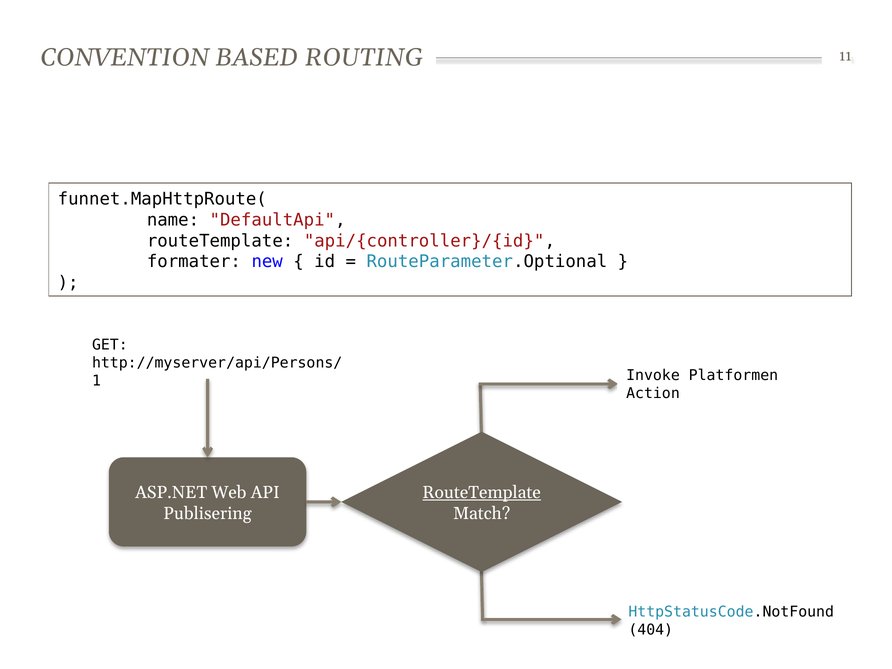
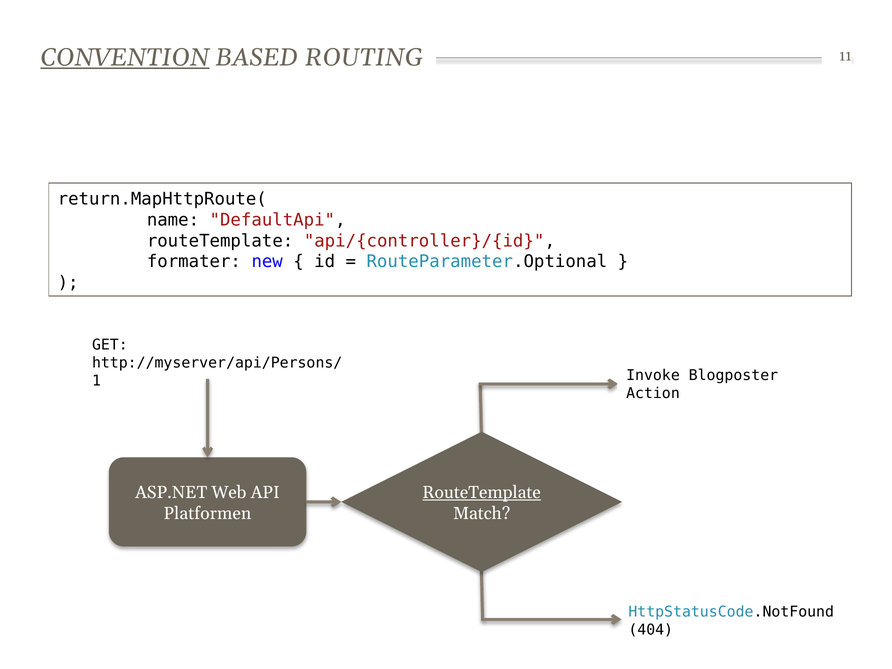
CONVENTION underline: none -> present (125, 57)
funnet.MapHttpRoute(: funnet.MapHttpRoute( -> return.MapHttpRoute( (162, 199)
Platformen: Platformen -> Blogposter (733, 376)
Publisering: Publisering -> Platformen (207, 513)
